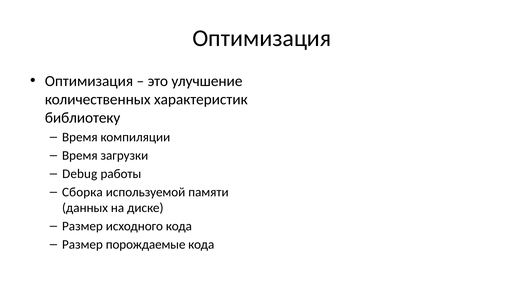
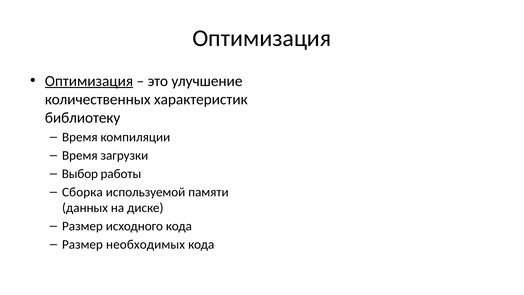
Оптимизация underline: none -> present (89, 81)
Debug: Debug -> Выбор (80, 174)
порождаемые: порождаемые -> необходимых (146, 244)
